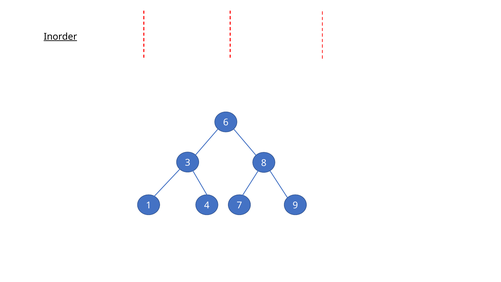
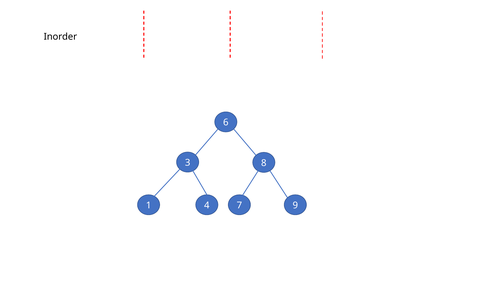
Inorder underline: present -> none (60, 37)
